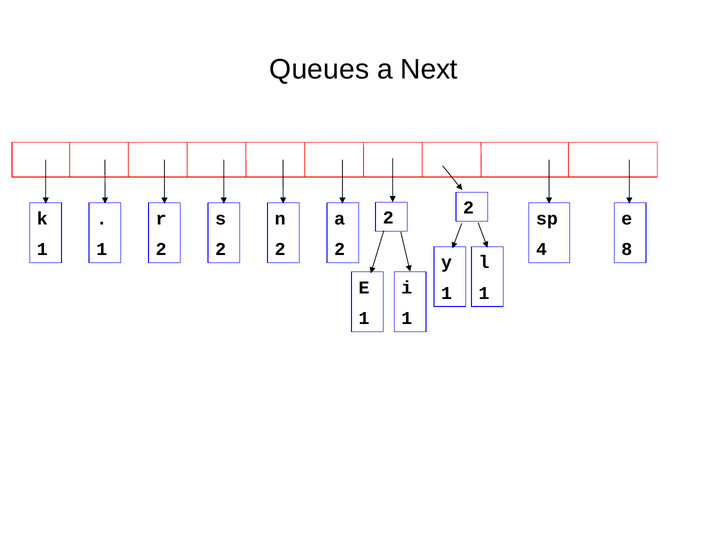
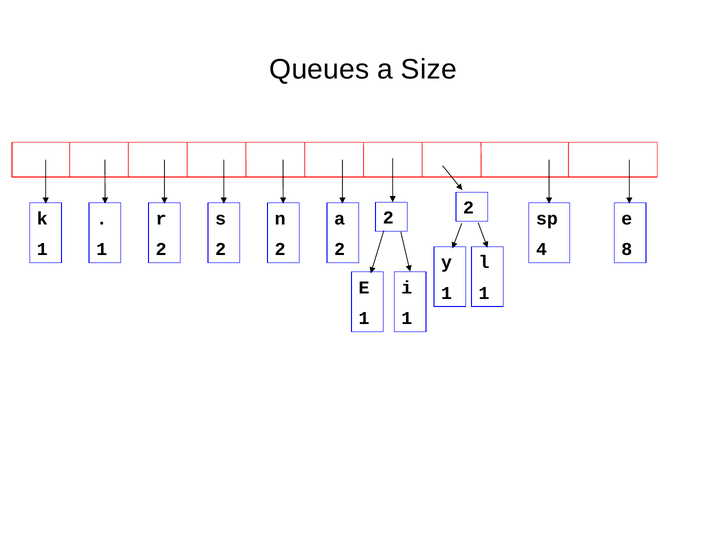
Next: Next -> Size (429, 69)
